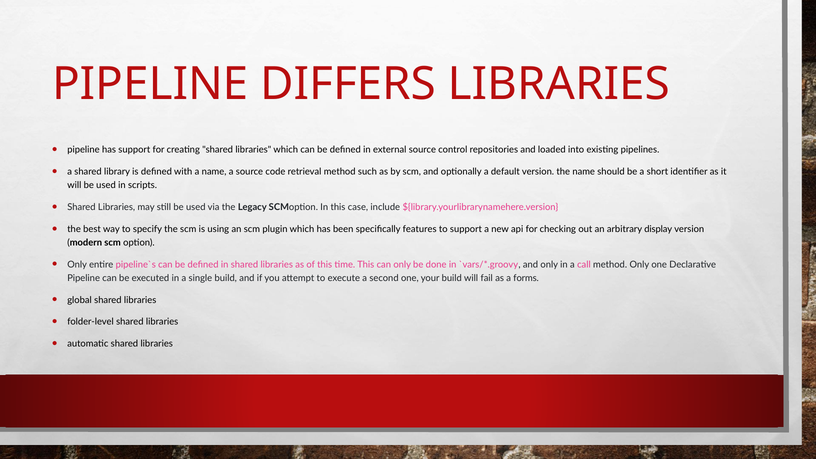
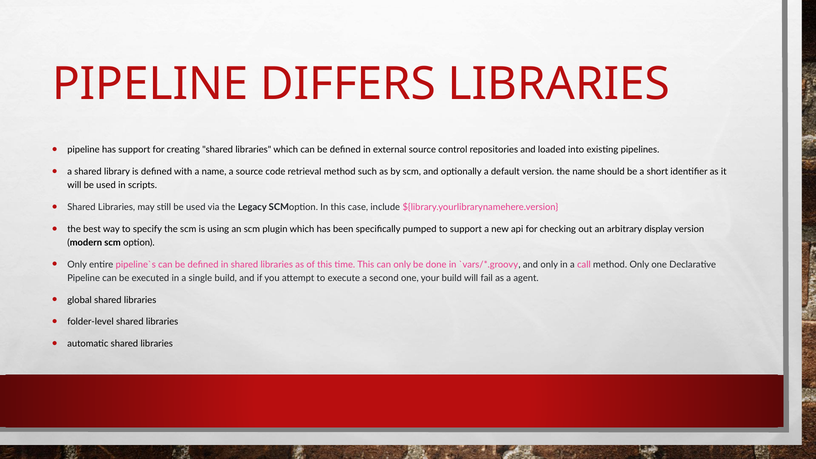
features: features -> pumped (420, 229)
forms: forms -> agent (526, 278)
